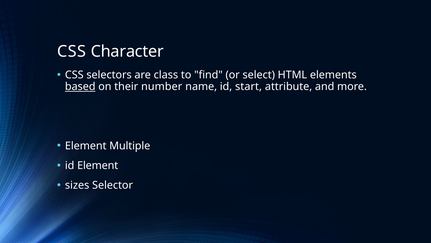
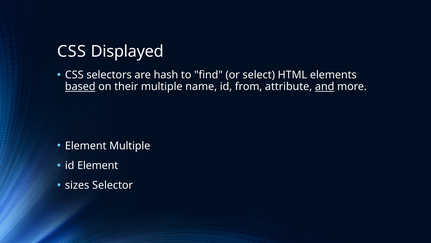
Character: Character -> Displayed (127, 52)
class: class -> hash (166, 75)
their number: number -> multiple (162, 86)
start: start -> from (249, 86)
and underline: none -> present (325, 86)
